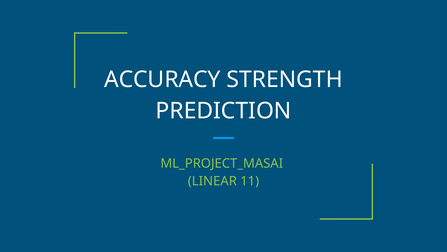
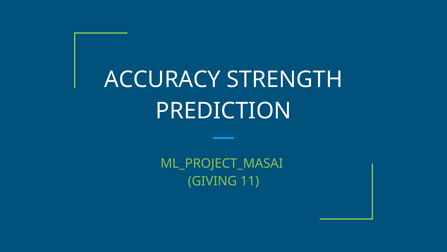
LINEAR: LINEAR -> GIVING (212, 181)
